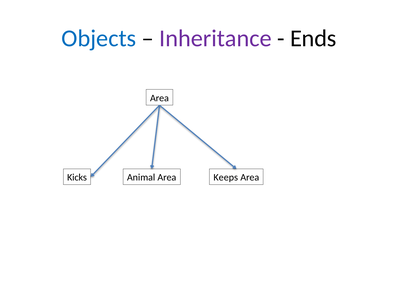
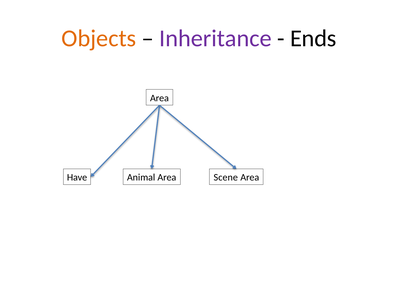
Objects colour: blue -> orange (99, 39)
Kicks: Kicks -> Have (77, 178)
Keeps: Keeps -> Scene (226, 178)
